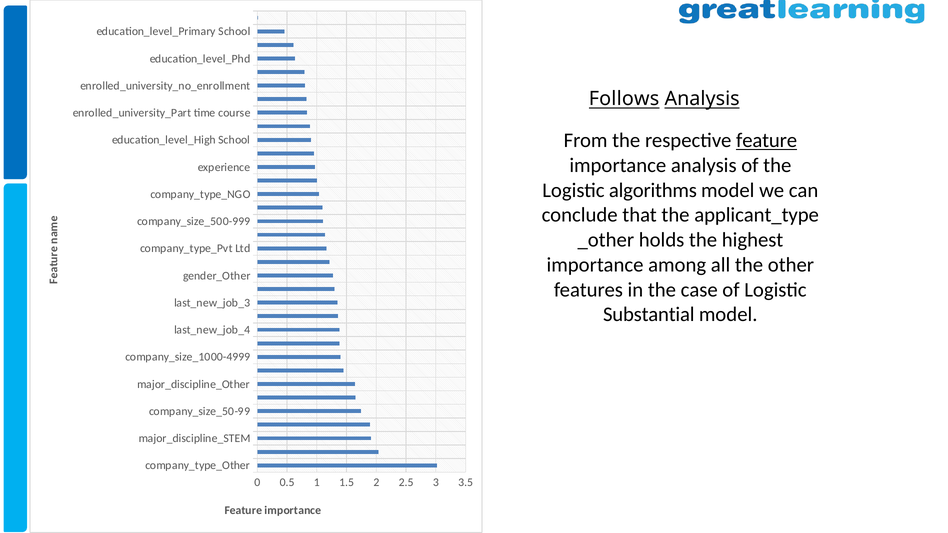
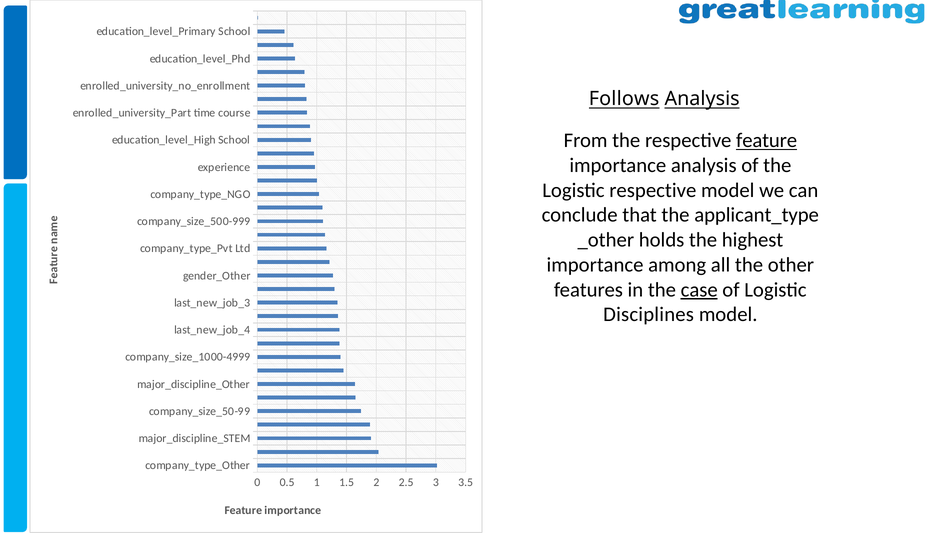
Logistic algorithms: algorithms -> respective (653, 190)
case underline: none -> present (699, 290)
Substantial: Substantial -> Disciplines (649, 315)
